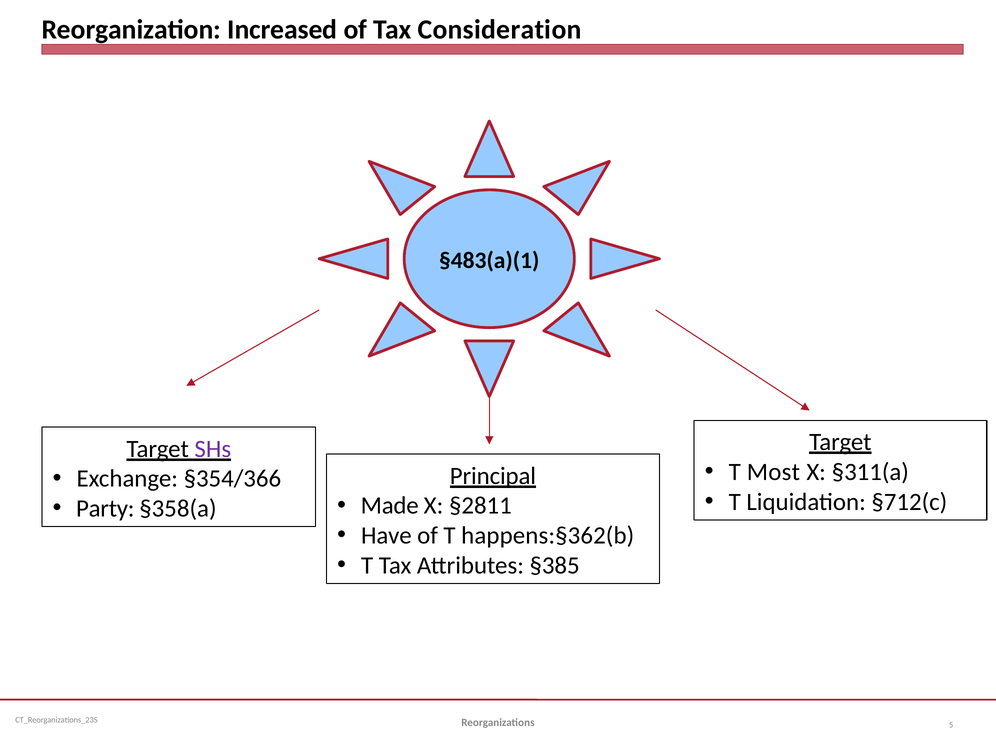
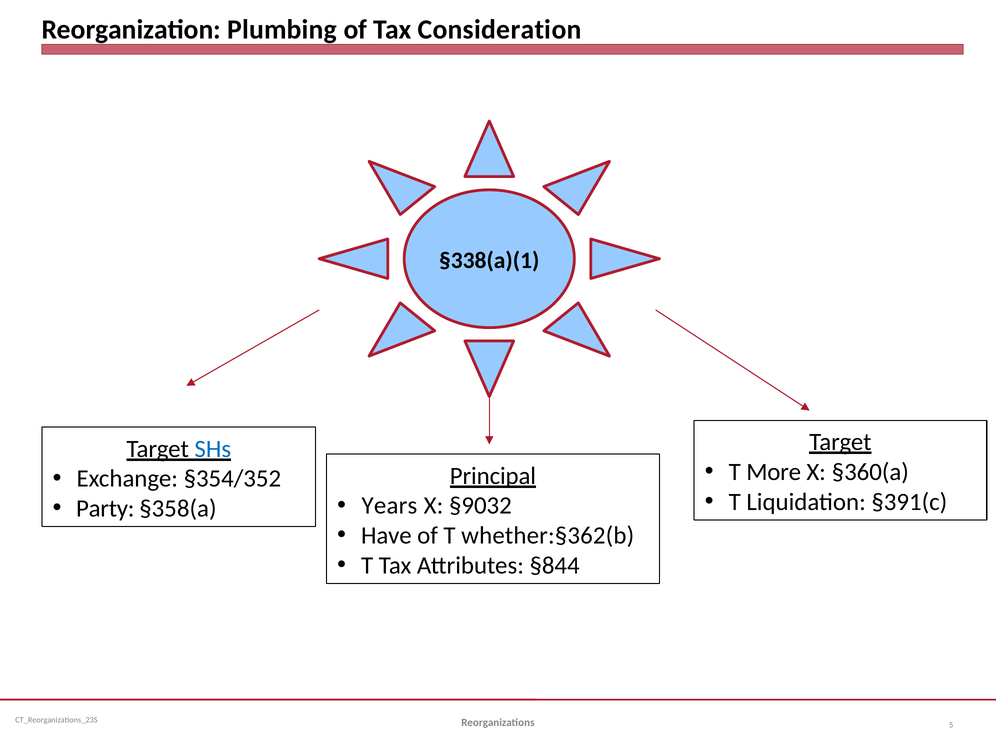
Increased: Increased -> Plumbing (282, 30)
§483(a)(1: §483(a)(1 -> §338(a)(1 (489, 260)
SHs colour: purple -> blue (213, 449)
Most: Most -> More (774, 472)
§311(a: §311(a -> §360(a (870, 472)
§354/366: §354/366 -> §354/352 (232, 479)
§712(c: §712(c -> §391(c (909, 502)
Made: Made -> Years (389, 506)
§2811: §2811 -> §9032 (480, 506)
happens:§362(b: happens:§362(b -> whether:§362(b (548, 536)
§385: §385 -> §844 (555, 565)
